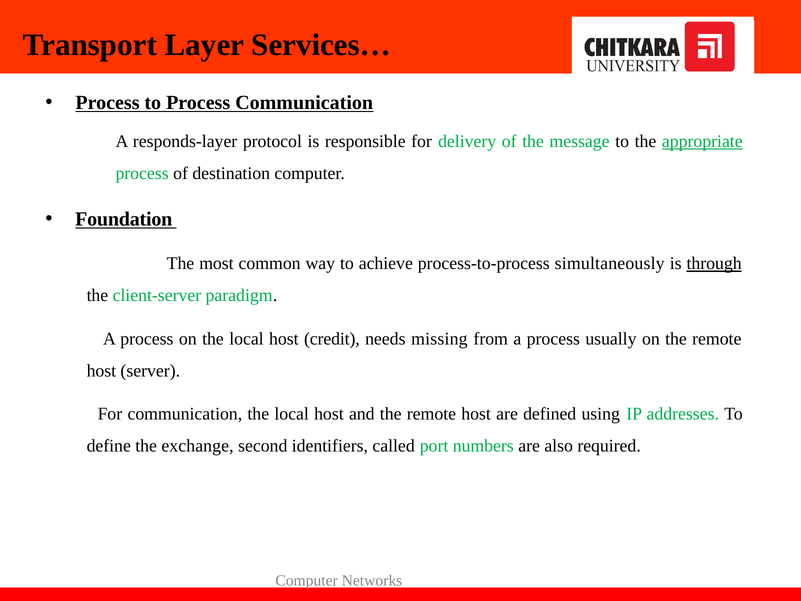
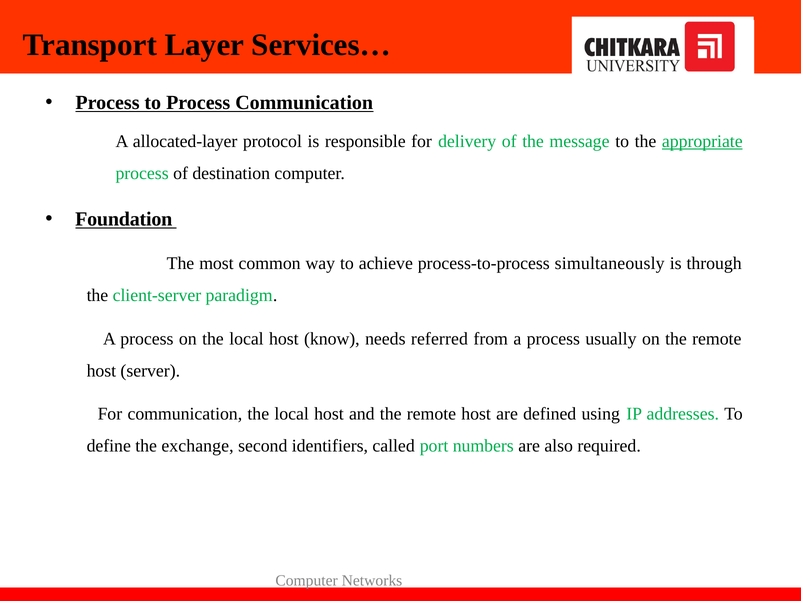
responds-layer: responds-layer -> allocated-layer (185, 141)
through underline: present -> none (714, 264)
credit: credit -> know (332, 339)
missing: missing -> referred (439, 339)
